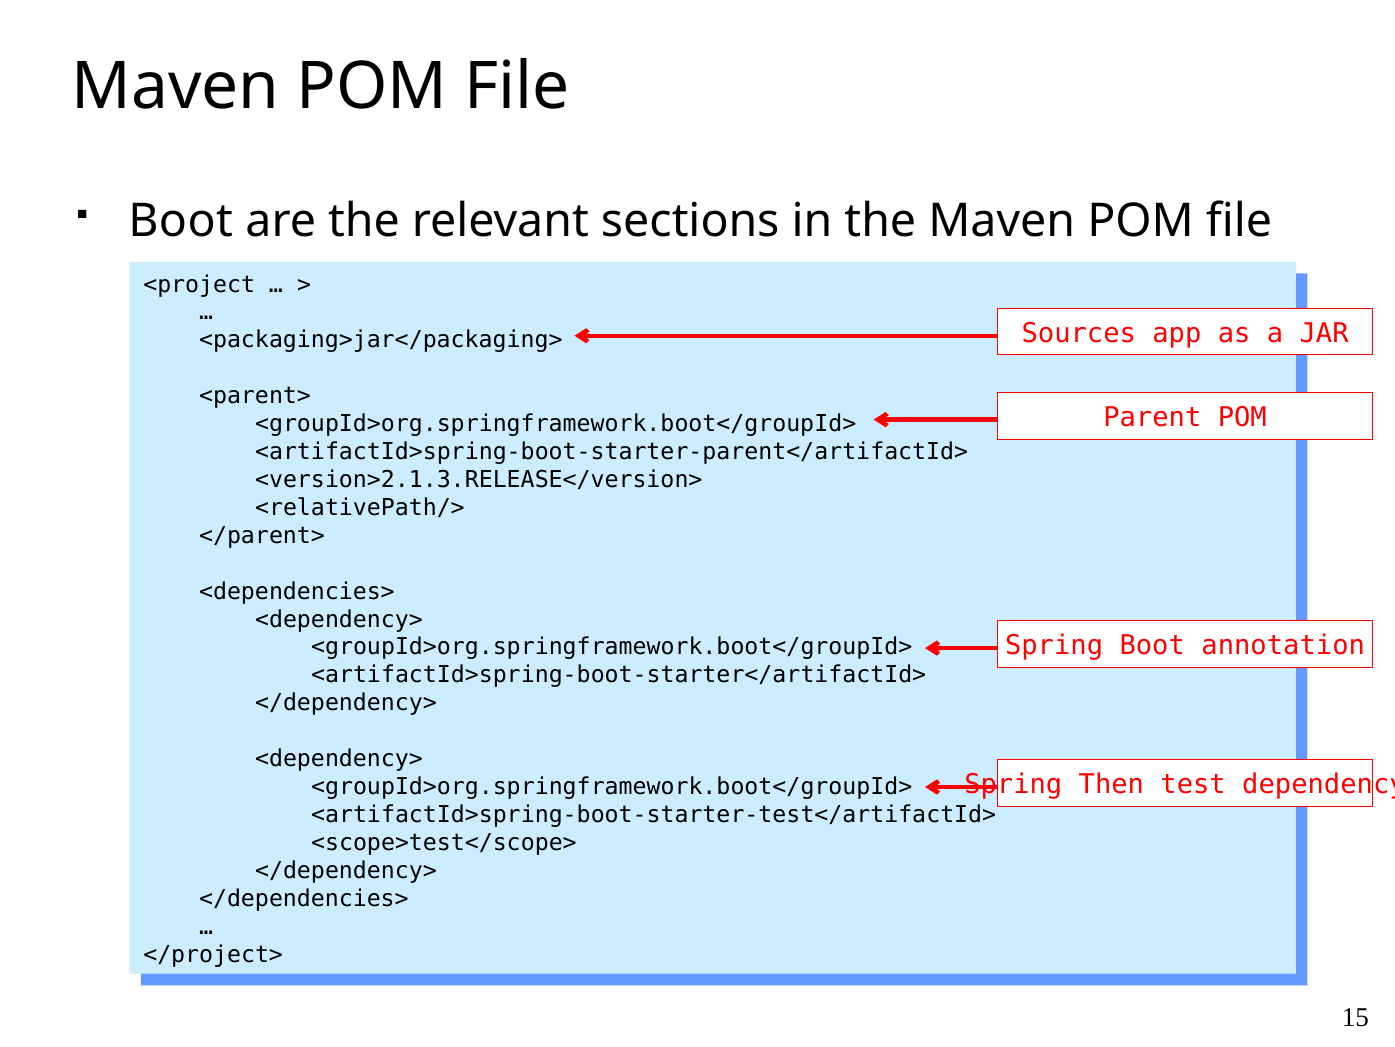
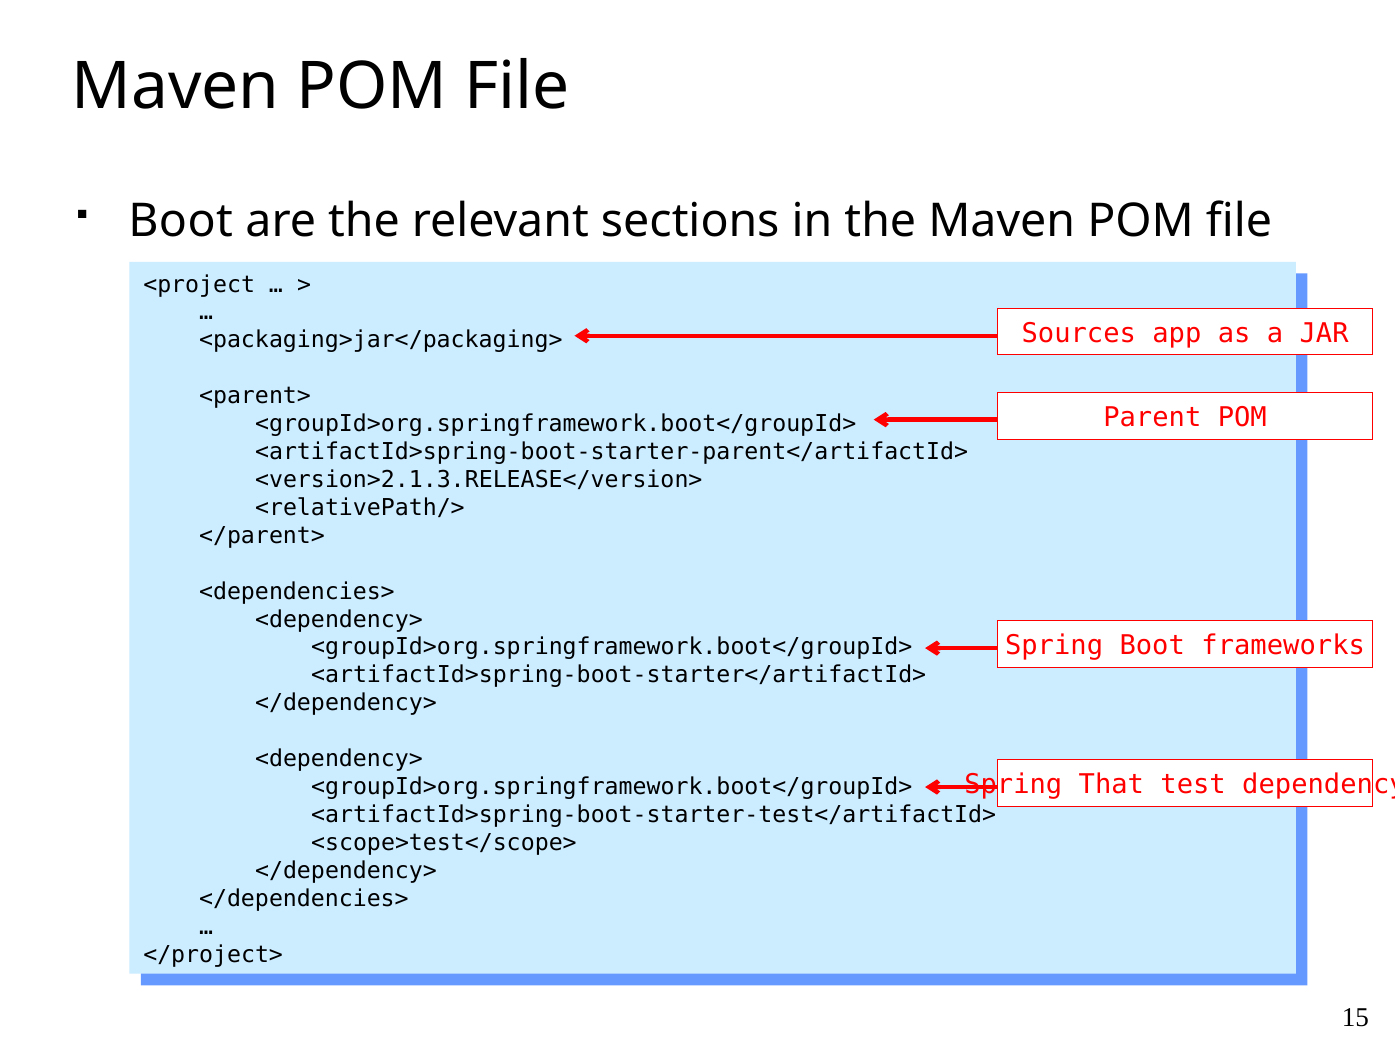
annotation: annotation -> frameworks (1283, 646)
Then: Then -> That (1111, 784)
